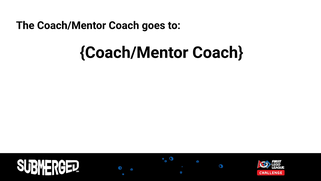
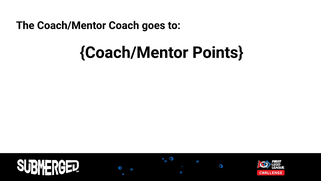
Coach: Coach -> Points (218, 52)
